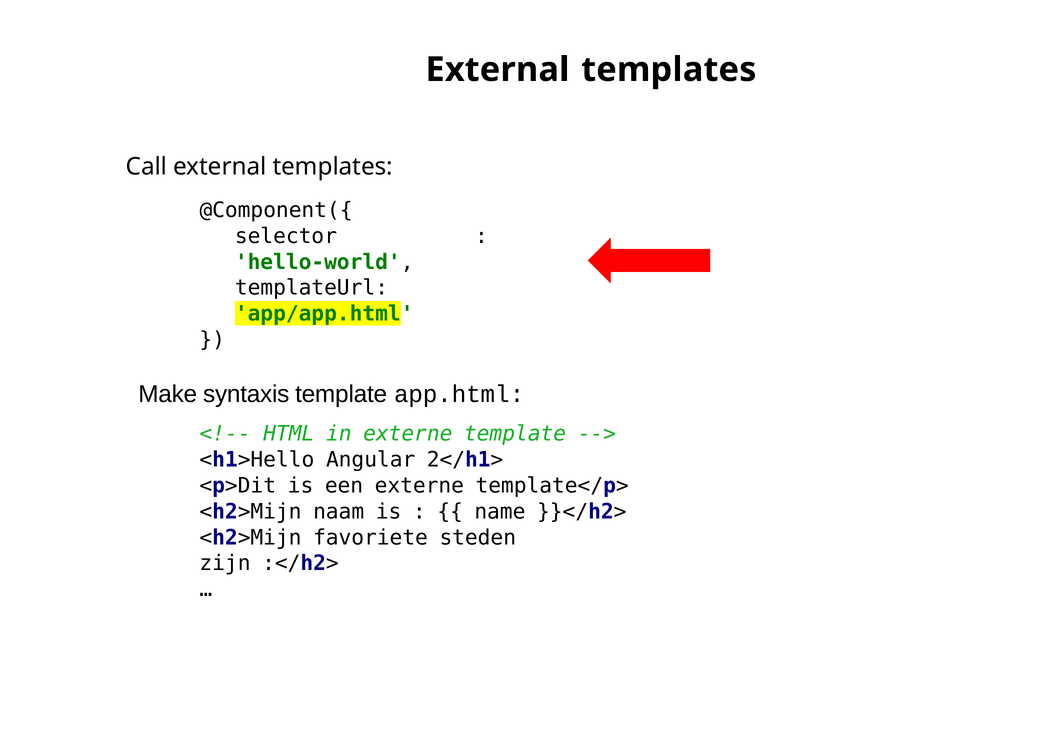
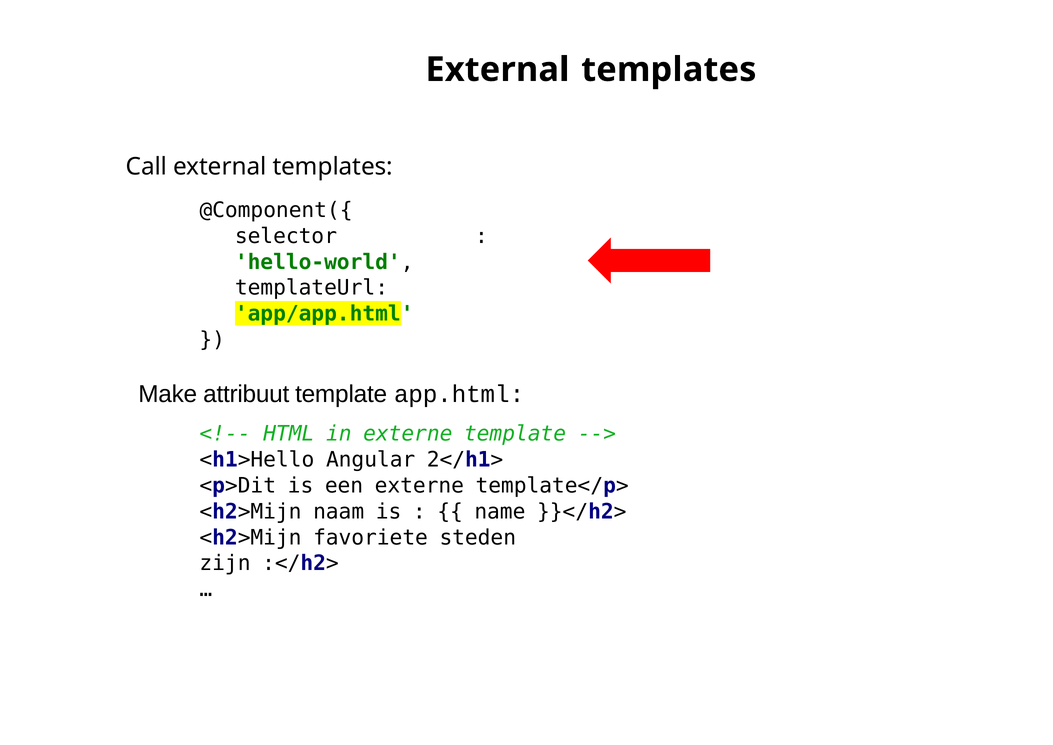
syntaxis: syntaxis -> attribuut (246, 394)
